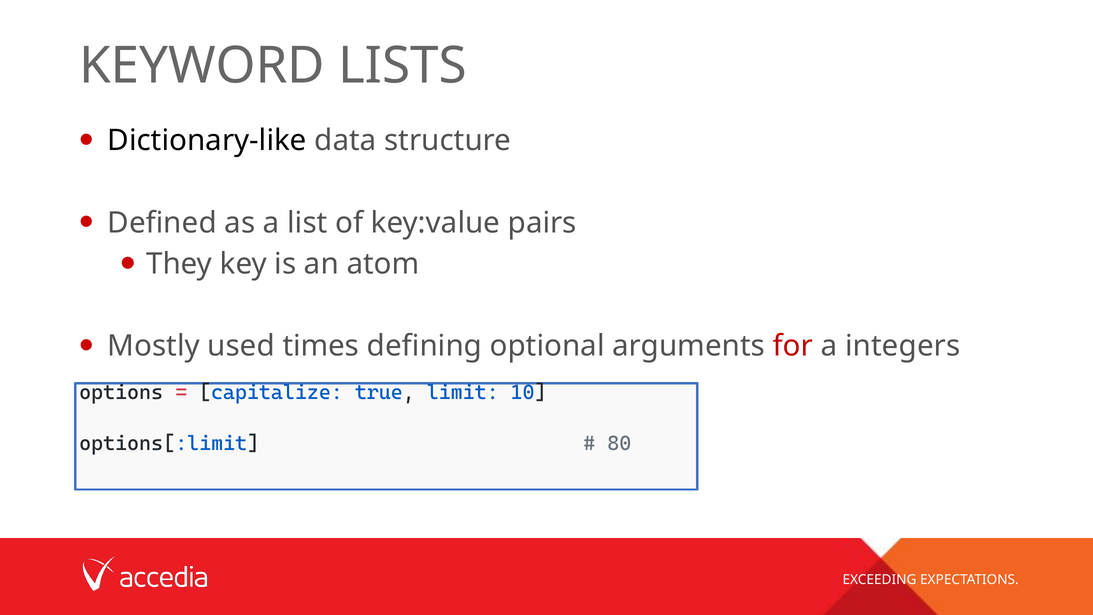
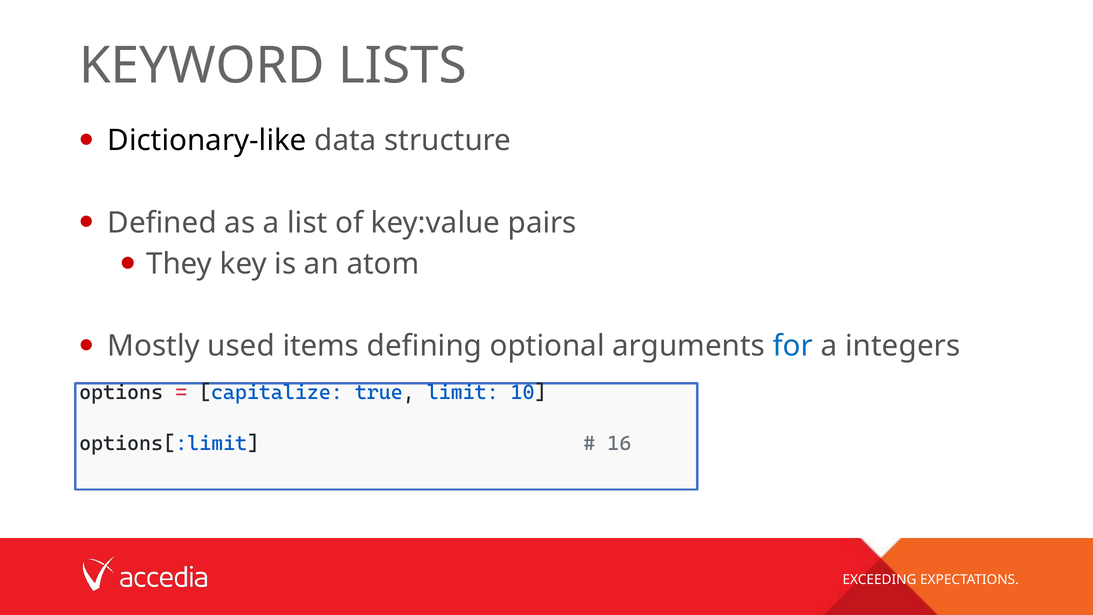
times: times -> items (321, 346)
for colour: red -> blue (793, 346)
80: 80 -> 16 (619, 443)
